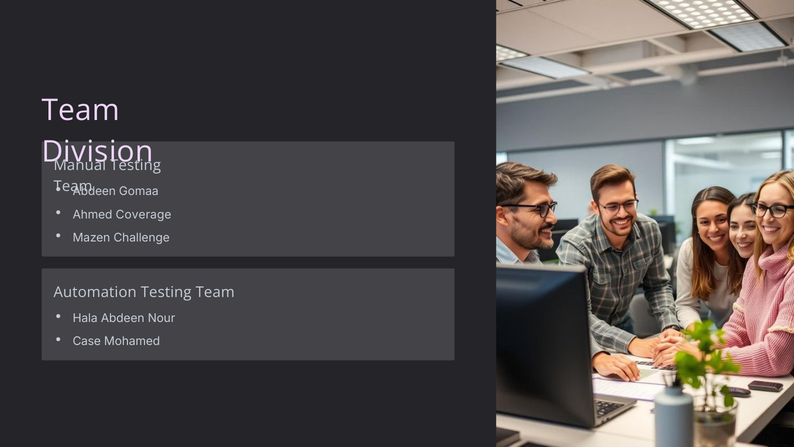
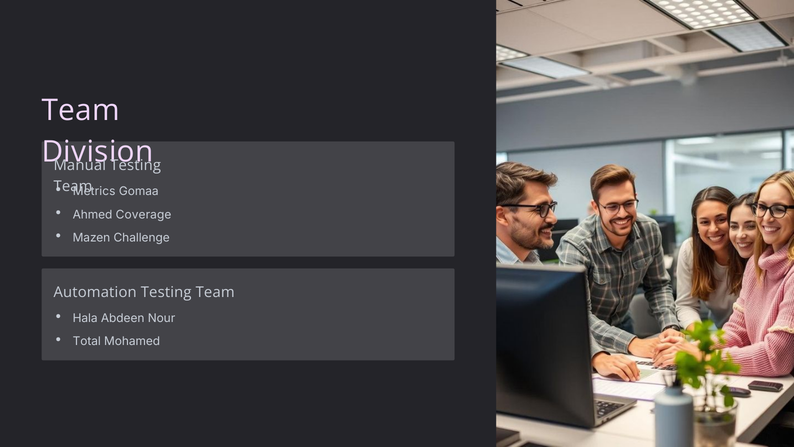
Abdeen: Abdeen -> Metrics (94, 192)
Case: Case -> Total (87, 342)
